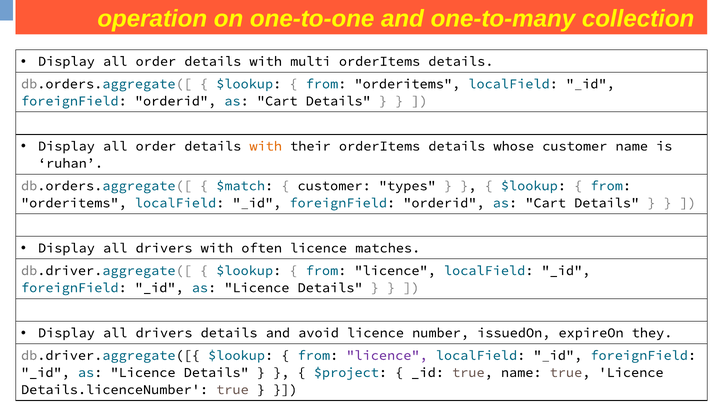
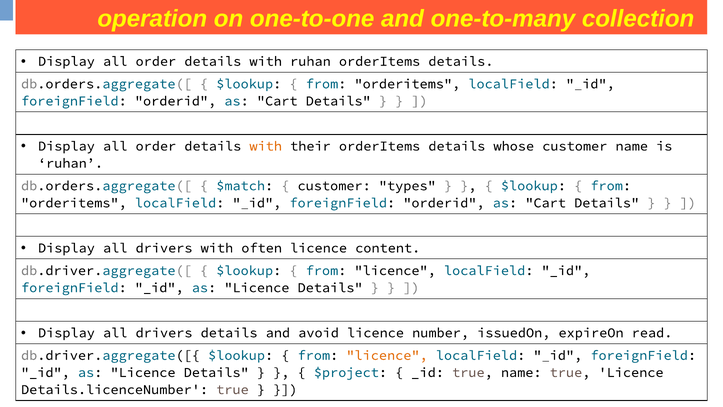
with multi: multi -> ruhan (310, 61)
matches: matches -> content (388, 248)
they: they -> read (652, 333)
licence colour: purple -> orange (387, 355)
